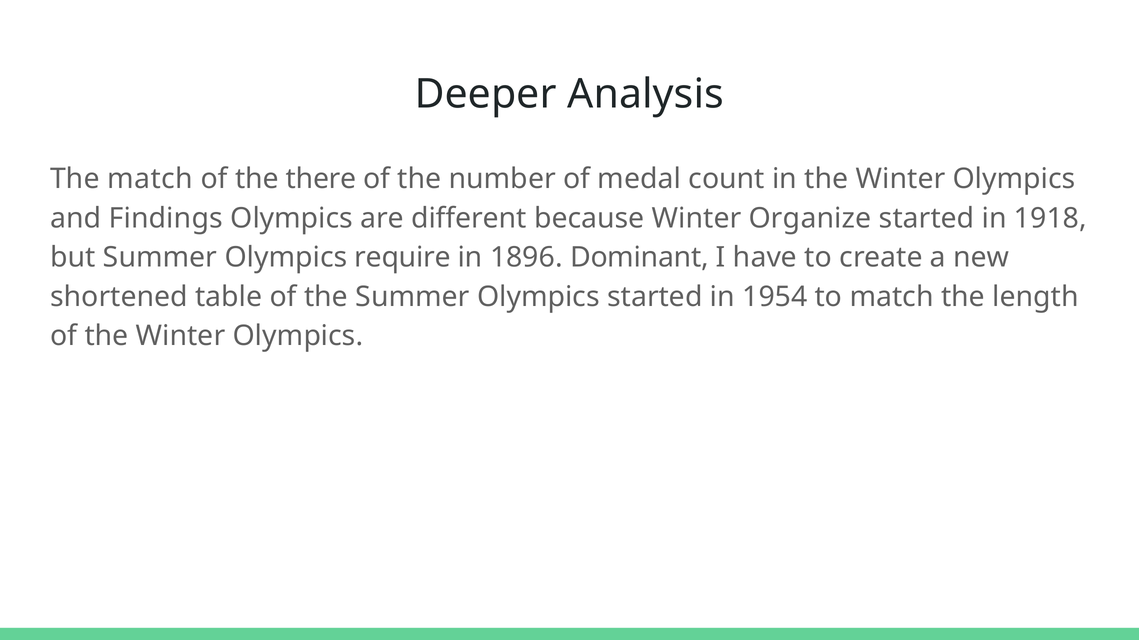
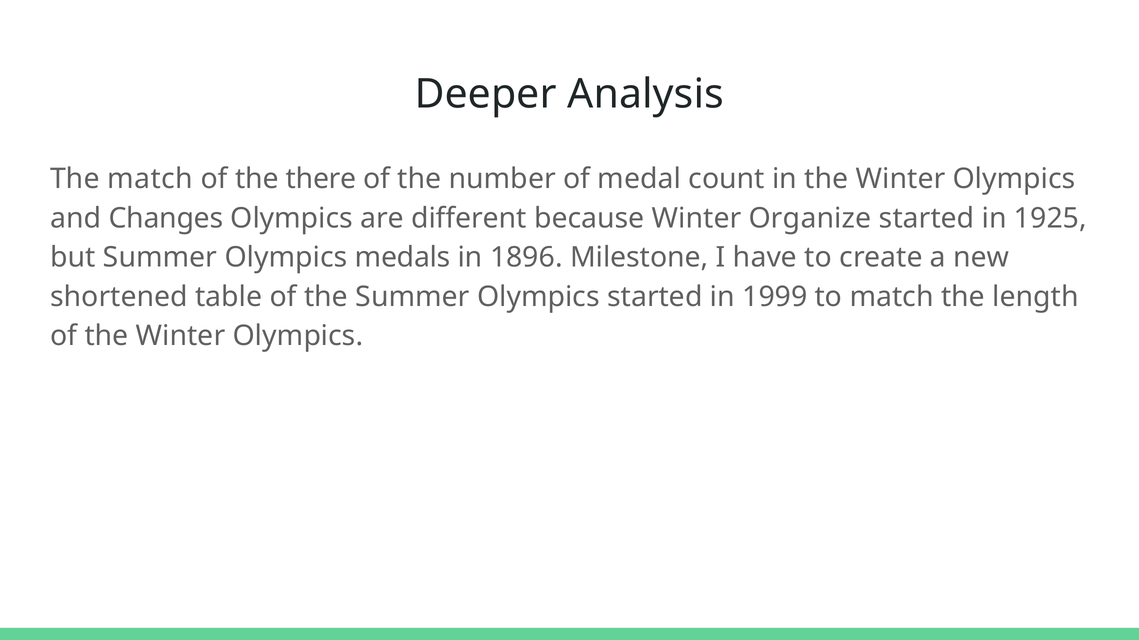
Findings: Findings -> Changes (166, 218)
1918: 1918 -> 1925 (1050, 218)
require: require -> medals (403, 258)
Dominant: Dominant -> Milestone (639, 258)
1954: 1954 -> 1999 (775, 297)
